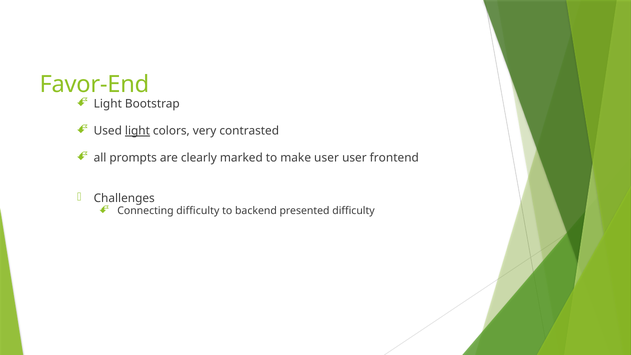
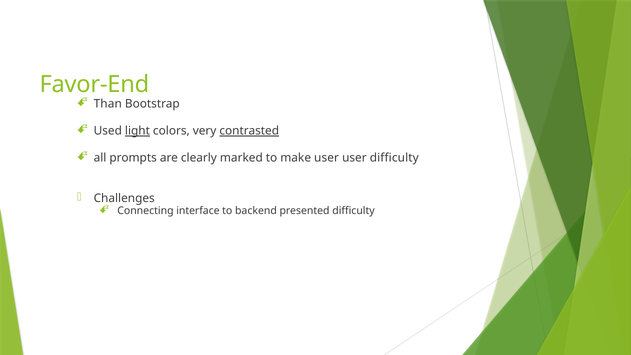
Light: Light -> Than (108, 104)
contrasted underline: none -> present (249, 131)
user frontend: frontend -> difficulty (394, 158)
Connecting difficulty: difficulty -> interface (198, 211)
